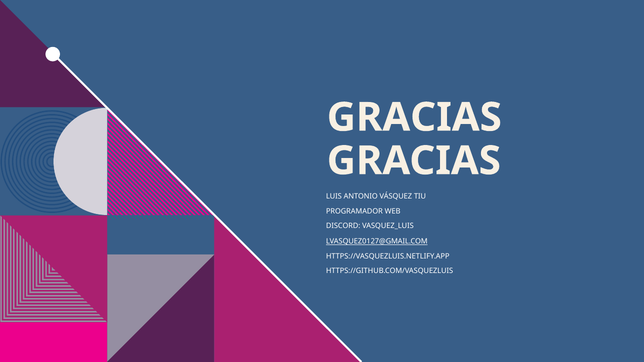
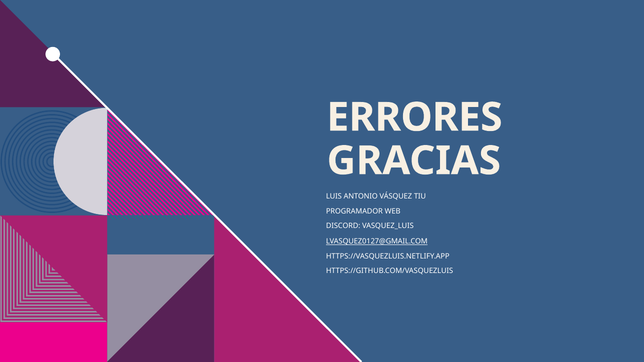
GRACIAS: GRACIAS -> ERRORES (415, 118)
